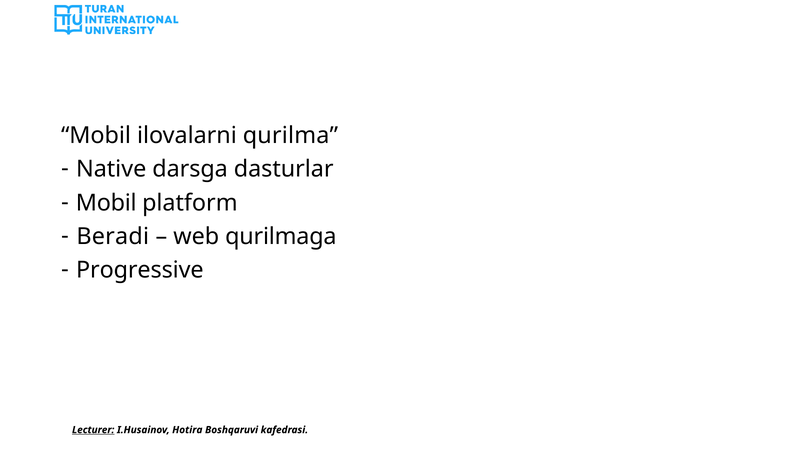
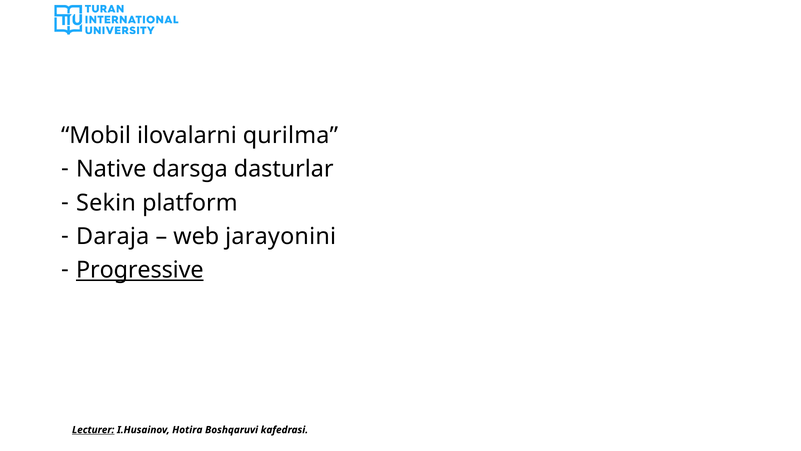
Mobil: Mobil -> Sekin (106, 203)
Beradi: Beradi -> Daraja (113, 236)
qurilmaga: qurilmaga -> jarayonini (281, 236)
Progressive underline: none -> present (140, 270)
